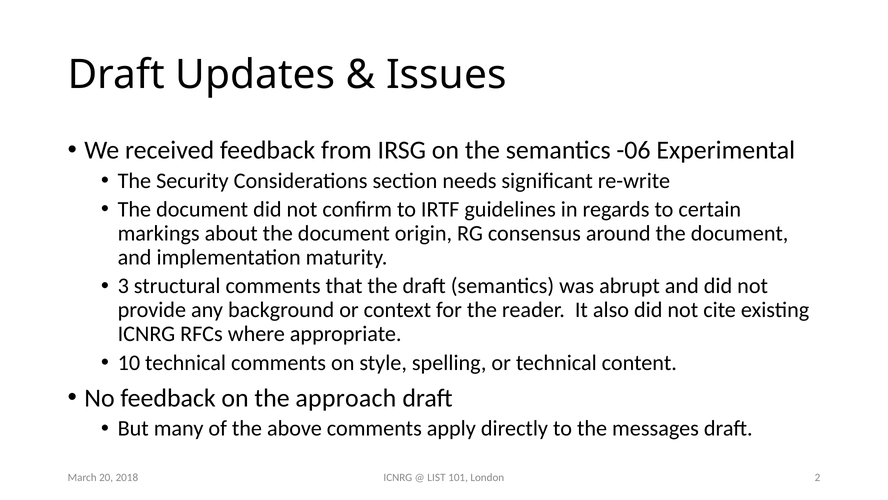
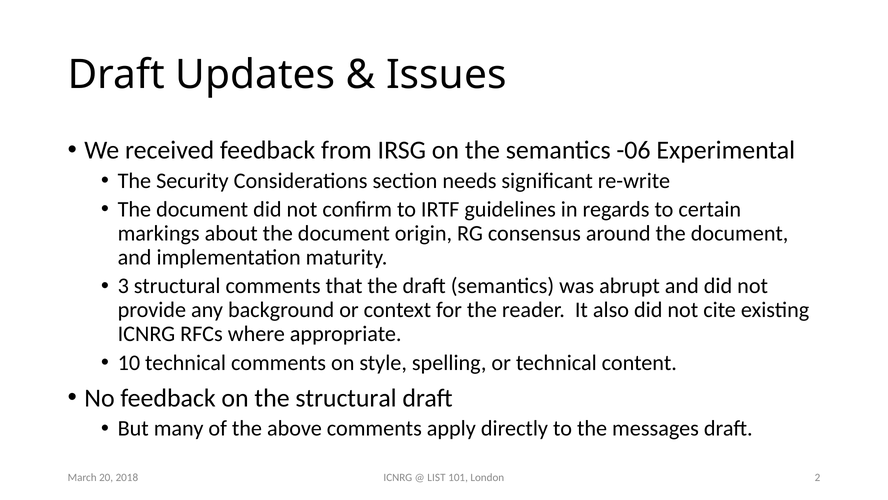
the approach: approach -> structural (346, 398)
